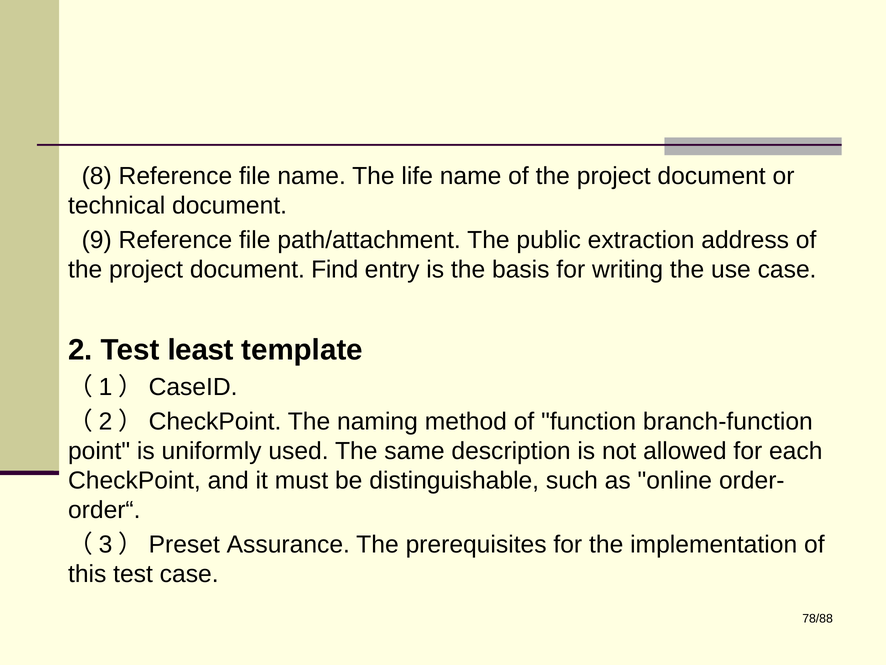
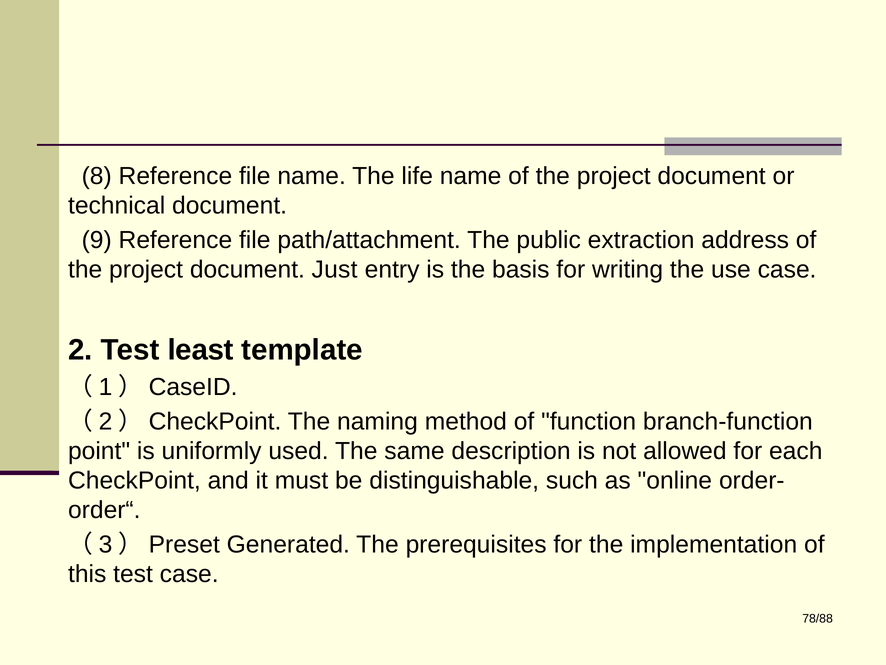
Find: Find -> Just (335, 270)
Assurance: Assurance -> Generated (288, 544)
